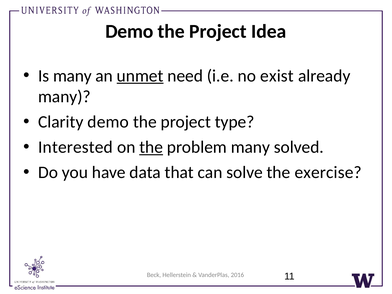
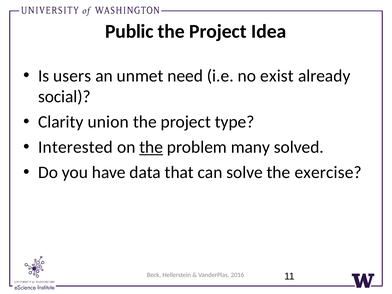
Demo: Demo -> Public (129, 31)
Is many: many -> users (72, 76)
unmet underline: present -> none (140, 76)
many: many -> social (64, 97)
Clarity demo: demo -> union (108, 122)
